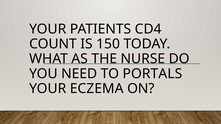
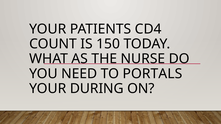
ECZEMA: ECZEMA -> DURING (97, 89)
